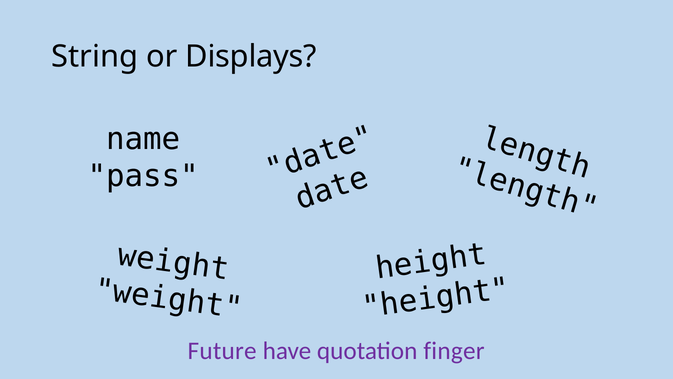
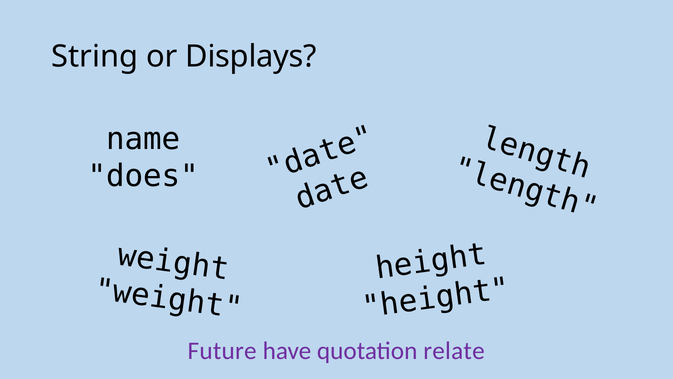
pass: pass -> does (143, 176)
finger: finger -> relate (454, 351)
